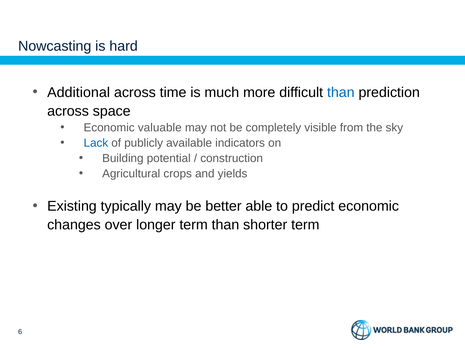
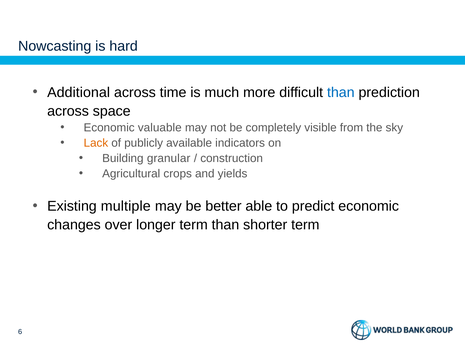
Lack colour: blue -> orange (96, 143)
potential: potential -> granular (169, 159)
typically: typically -> multiple (126, 207)
